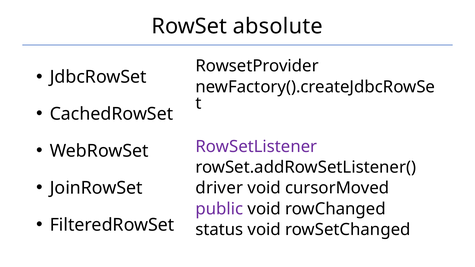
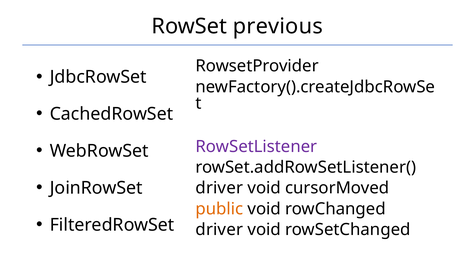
absolute: absolute -> previous (278, 26)
public colour: purple -> orange (219, 209)
status: status -> driver (219, 230)
